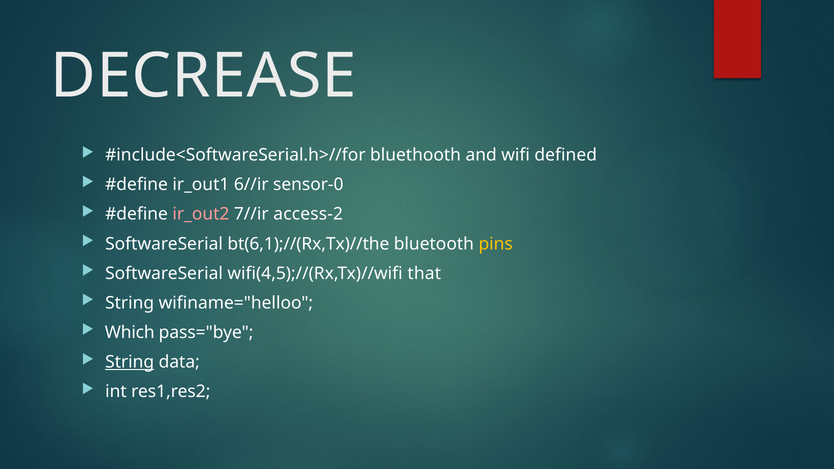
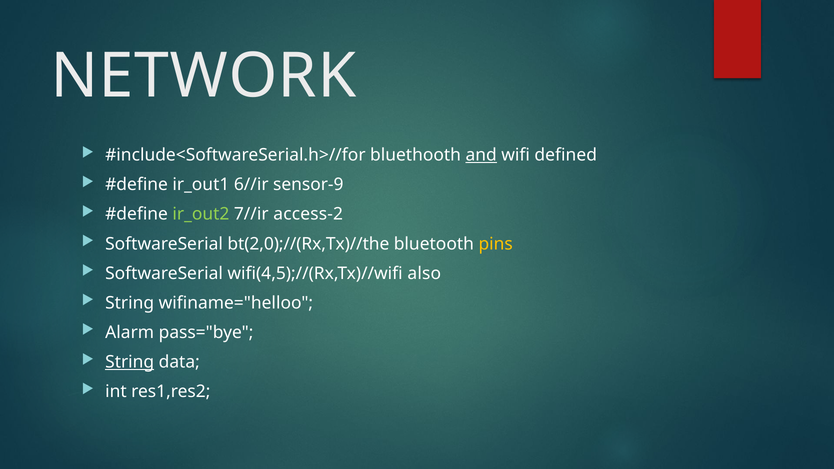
DECREASE: DECREASE -> NETWORK (203, 76)
and underline: none -> present (481, 155)
sensor-0: sensor-0 -> sensor-9 (308, 185)
ir_out2 colour: pink -> light green (201, 214)
bt(6,1);//(Rx,Tx)//the: bt(6,1);//(Rx,Tx)//the -> bt(2,0);//(Rx,Tx)//the (308, 244)
that: that -> also (424, 273)
Which: Which -> Alarm (130, 333)
